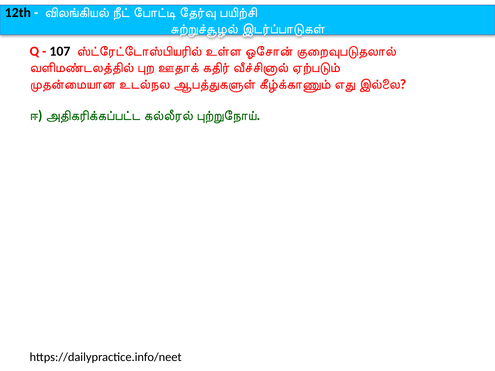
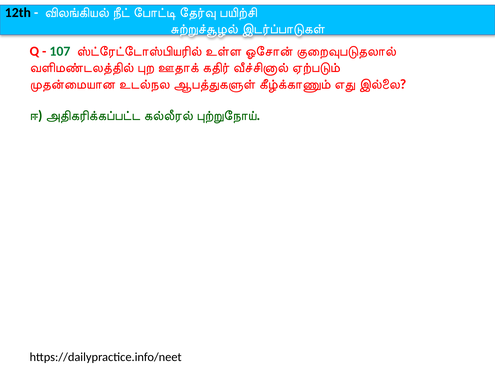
107 colour: black -> green (60, 51)
